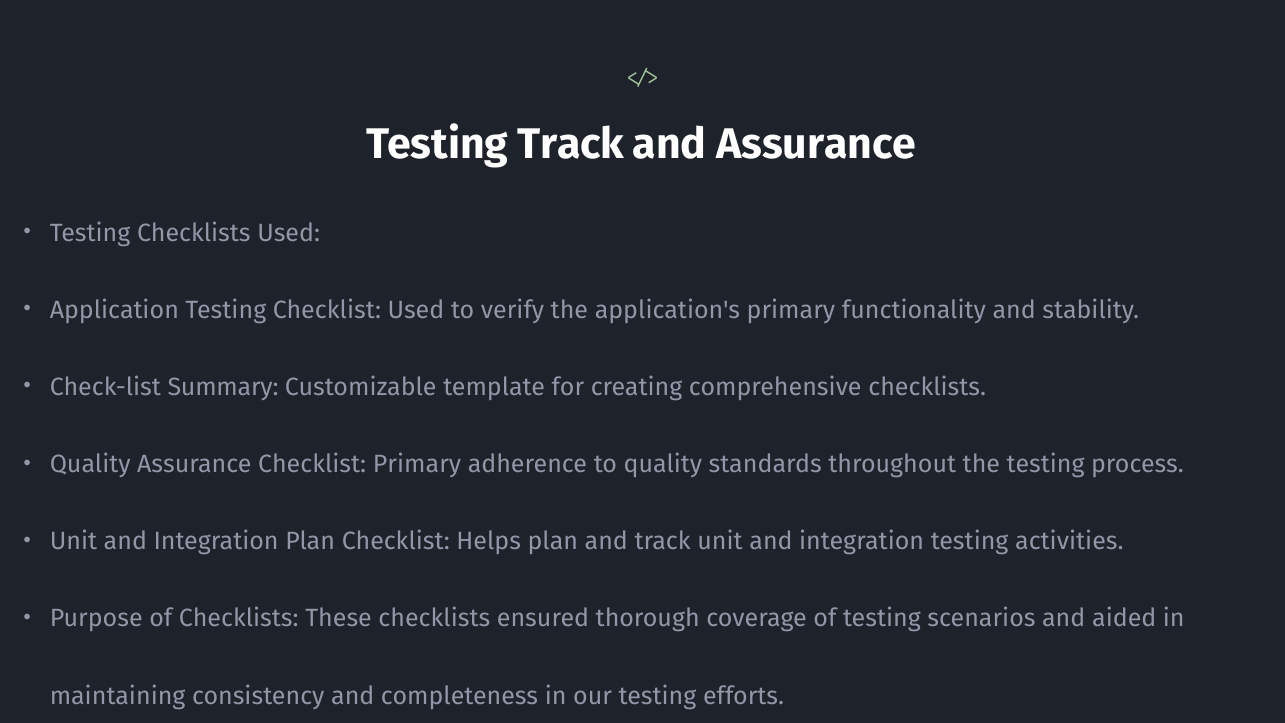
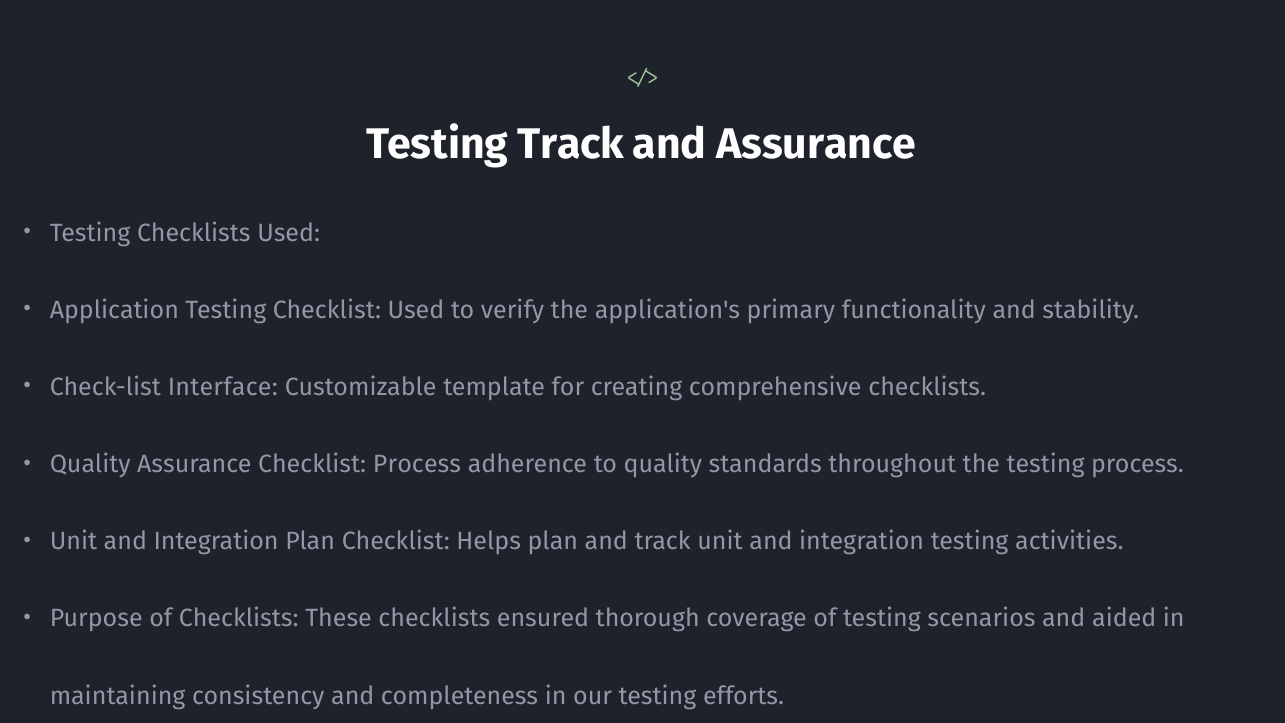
Summary: Summary -> Interface (223, 387)
Checklist Primary: Primary -> Process (417, 464)
